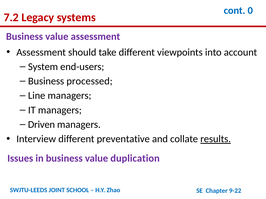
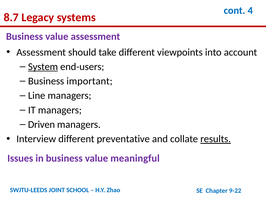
0: 0 -> 4 (250, 11)
7.2: 7.2 -> 8.7 (11, 18)
System underline: none -> present (43, 67)
processed: processed -> important (89, 81)
duplication: duplication -> meaningful (135, 159)
